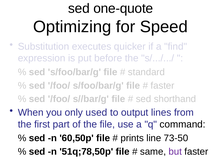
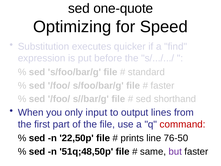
used: used -> input (96, 112)
command colour: black -> red (183, 124)
60,50p: 60,50p -> 22,50p (77, 138)
73-50: 73-50 -> 76-50 (176, 138)
51q;78,50p: 51q;78,50p -> 51q;48,50p (86, 151)
